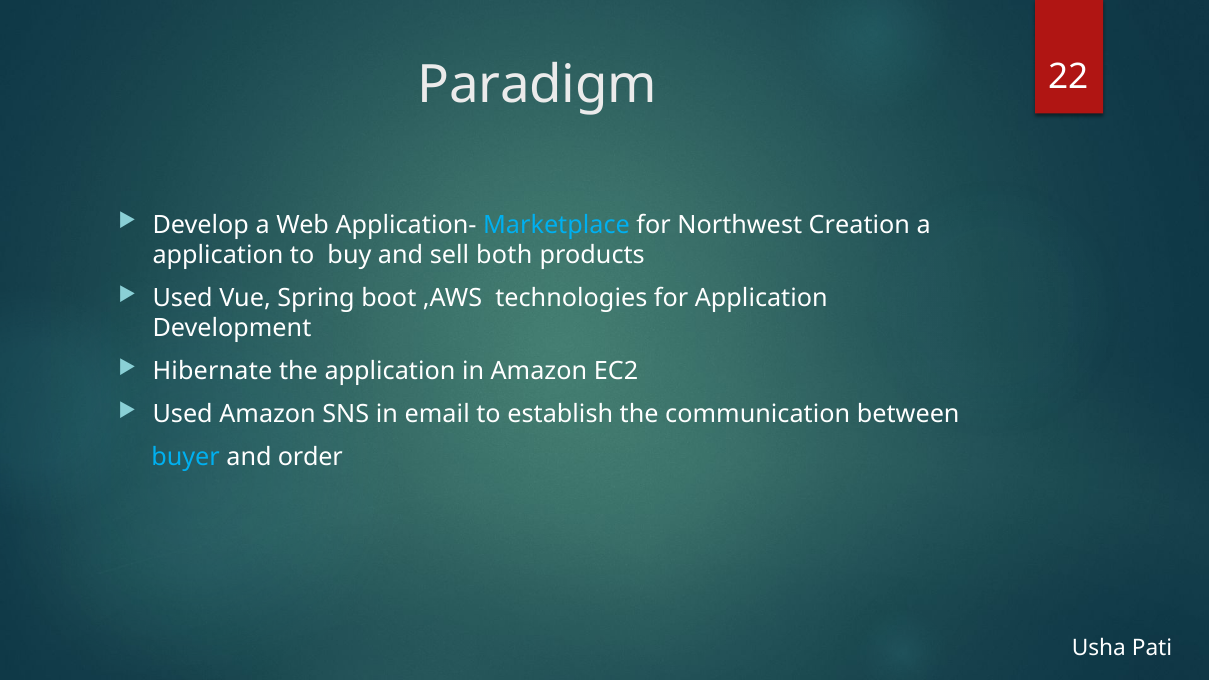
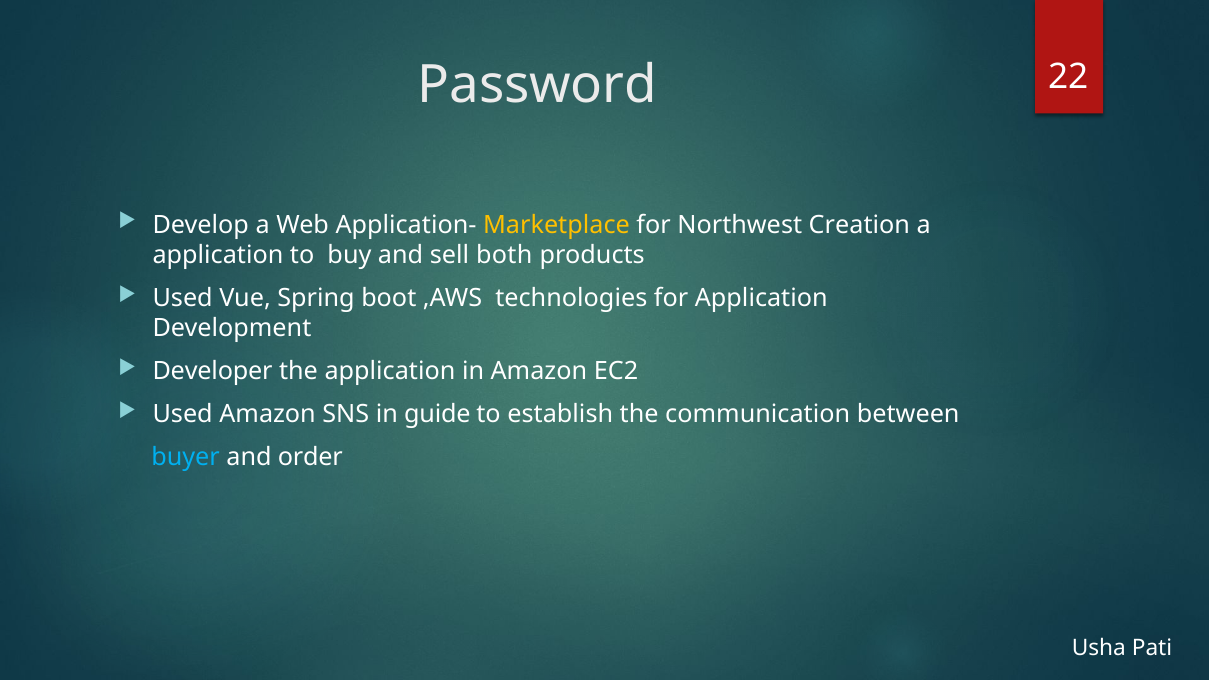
Paradigm: Paradigm -> Password (537, 85)
Marketplace colour: light blue -> yellow (556, 225)
Hibernate: Hibernate -> Developer (213, 371)
email: email -> guide (437, 414)
